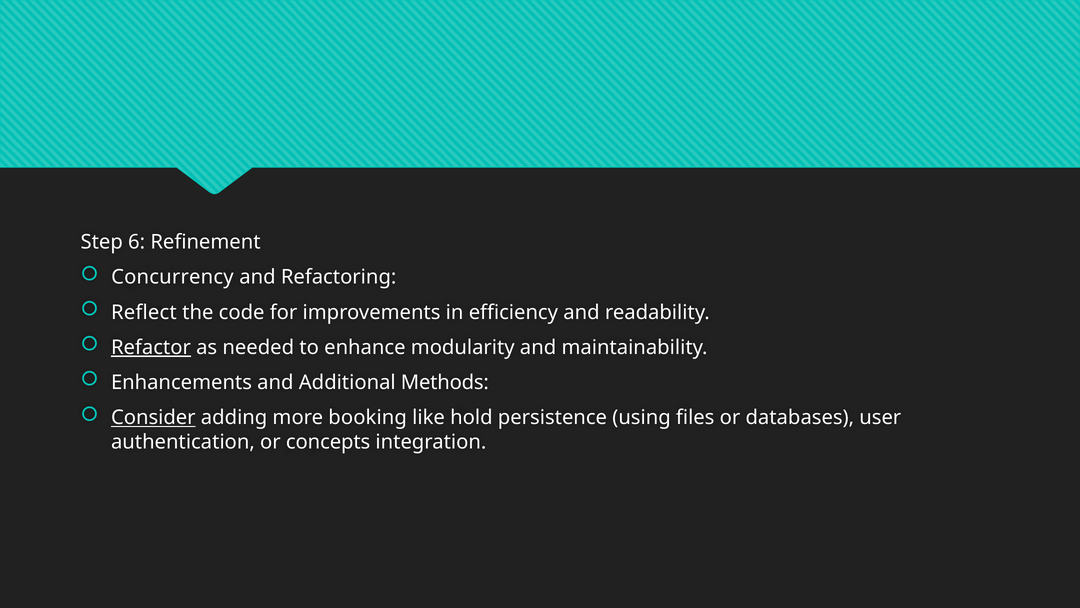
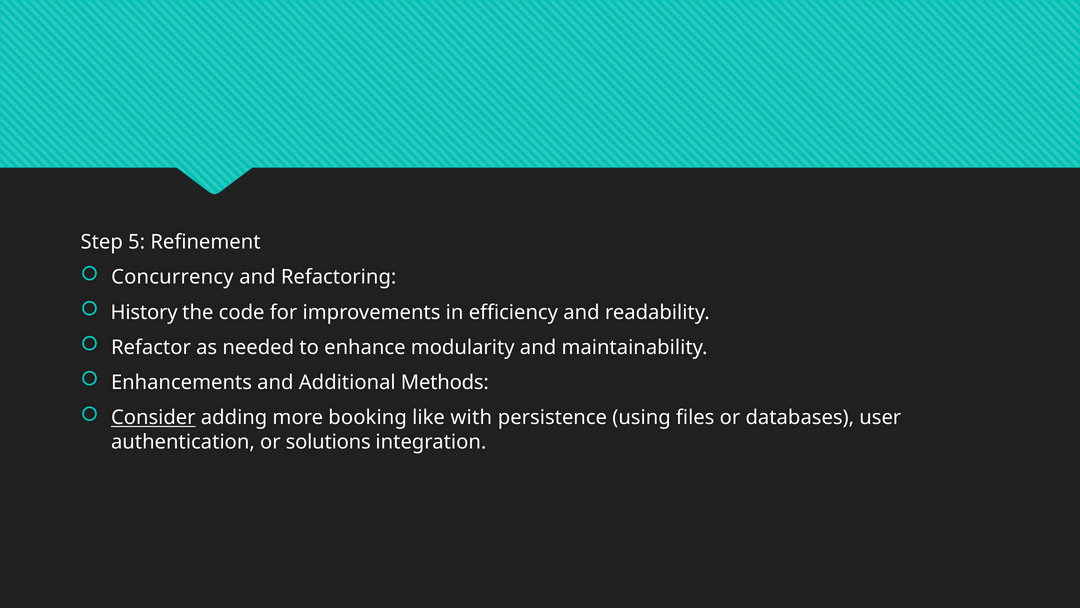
6: 6 -> 5 (137, 242)
Reflect: Reflect -> History (144, 312)
Refactor underline: present -> none (151, 347)
hold: hold -> with (471, 417)
concepts: concepts -> solutions (328, 442)
